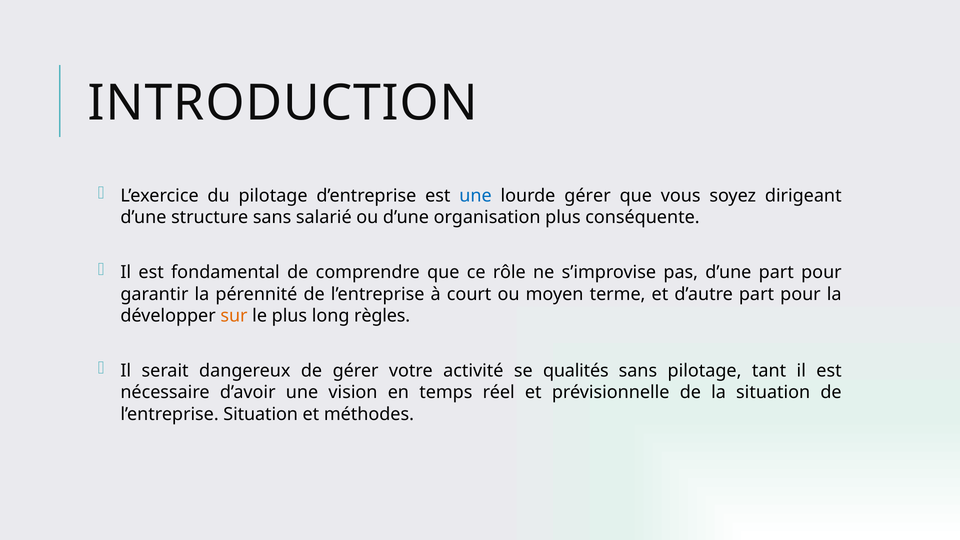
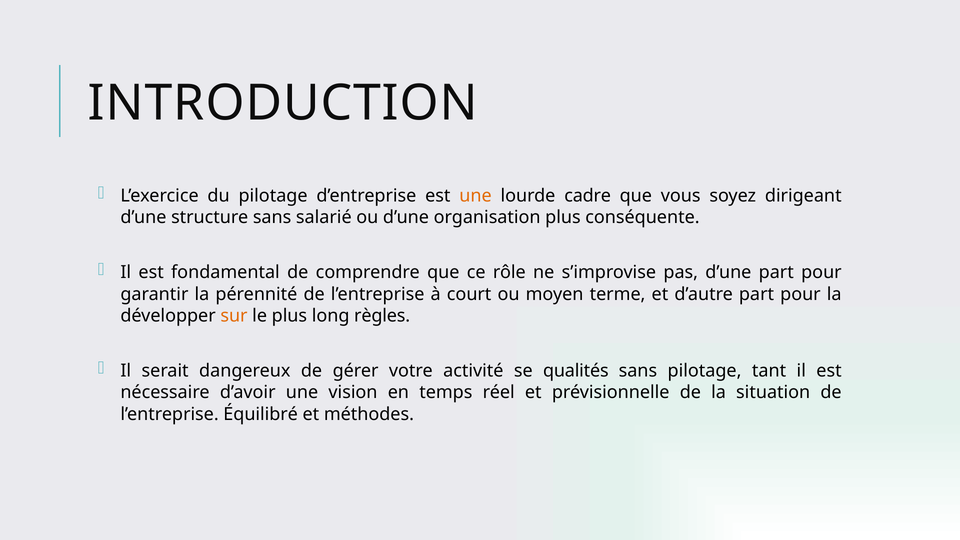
une colour: blue -> orange (475, 196)
lourde gérer: gérer -> cadre (588, 196)
l’entreprise Situation: Situation -> Équilibré (261, 414)
